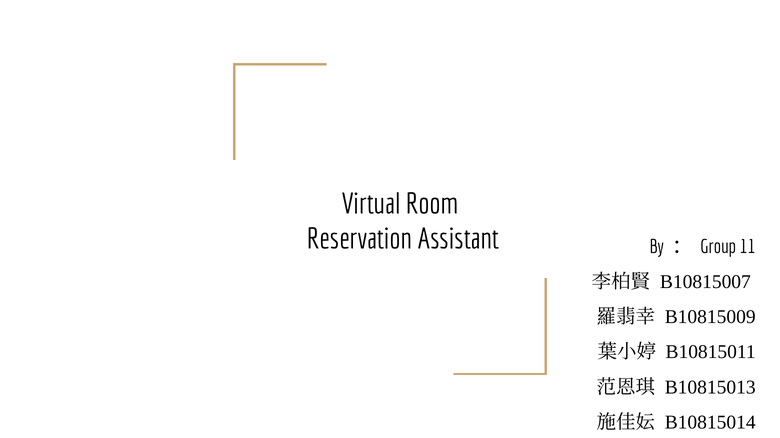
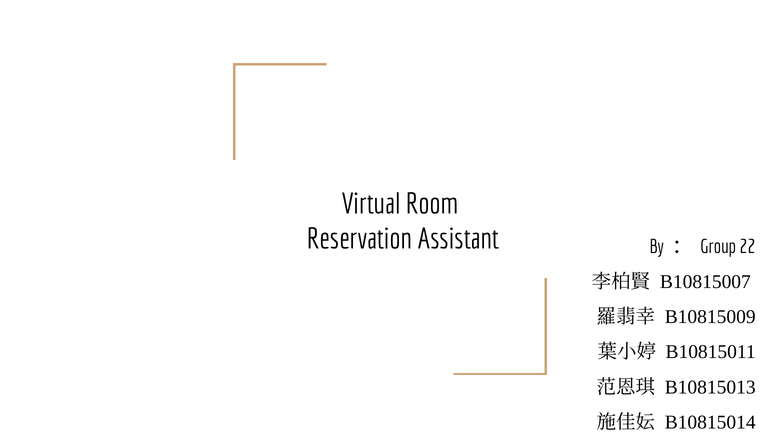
11: 11 -> 22 (748, 247)
